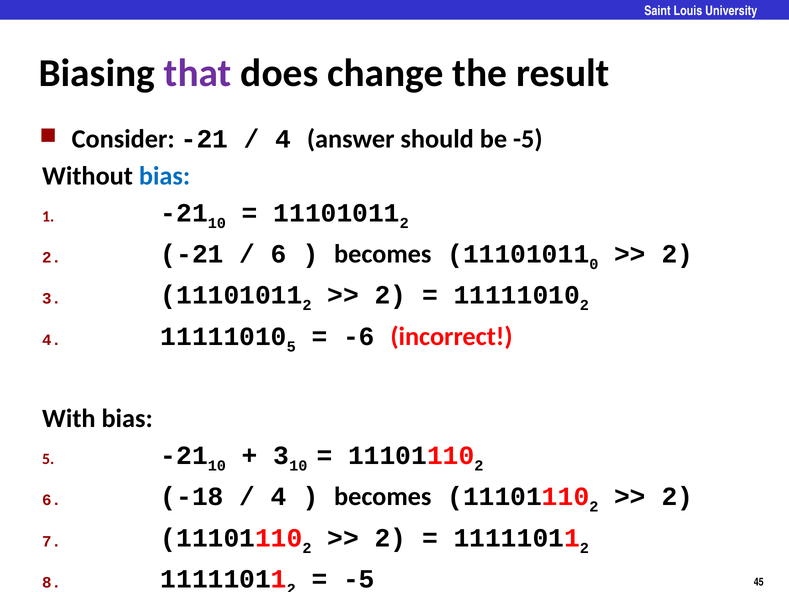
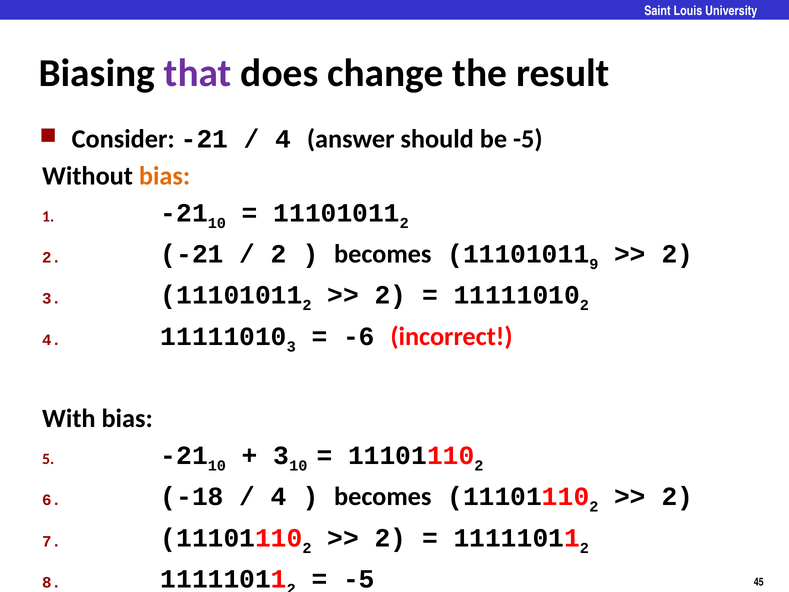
bias colour: blue -> orange (165, 176)
6: 6 -> 2 (279, 254)
0: 0 -> 9 (594, 264)
5: 5 -> 3 (291, 346)
